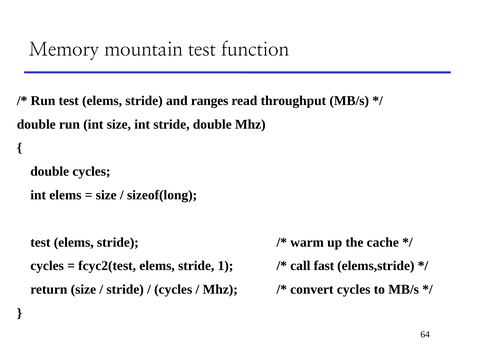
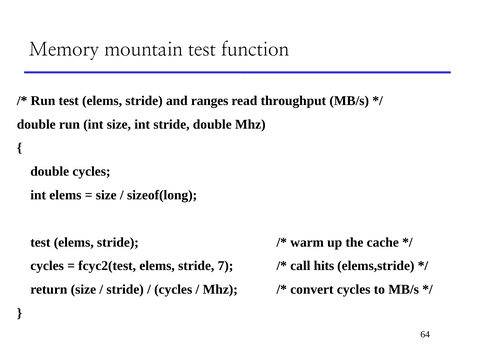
1: 1 -> 7 (226, 266)
fast: fast -> hits (324, 266)
